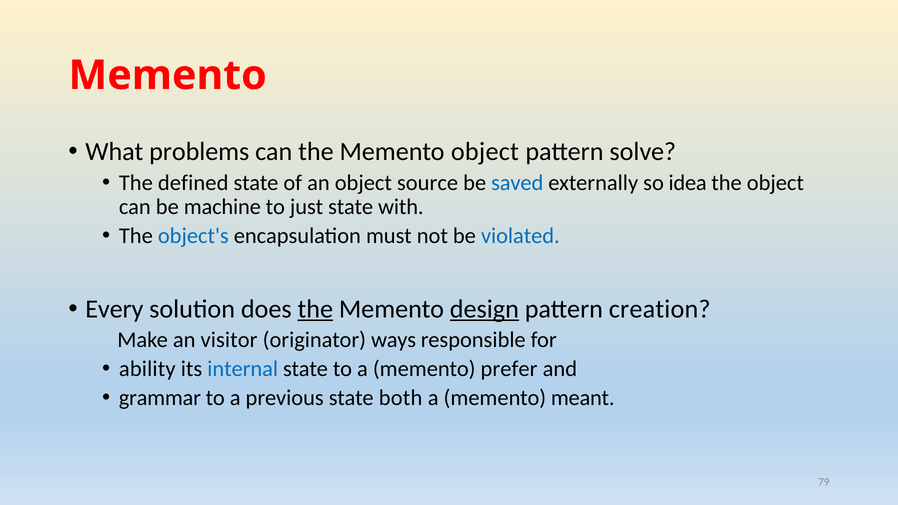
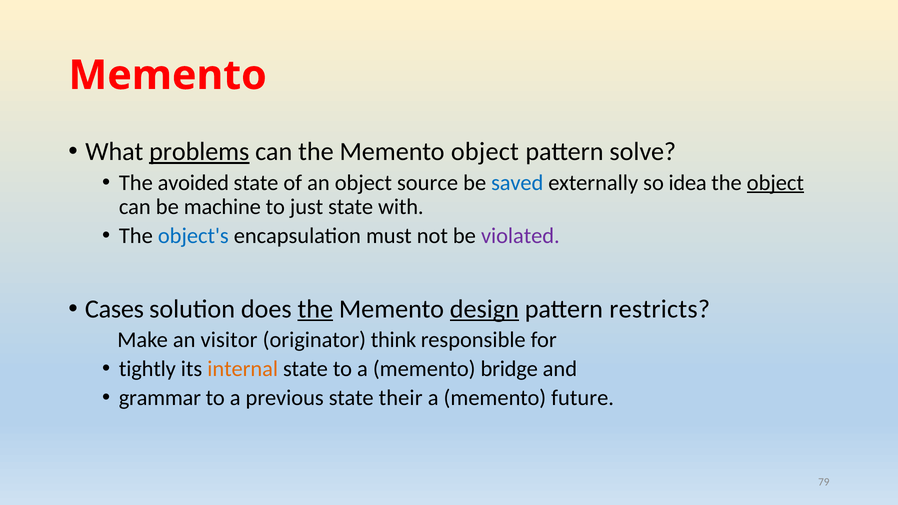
problems underline: none -> present (199, 152)
defined: defined -> avoided (193, 183)
object underline: none -> present (775, 183)
violated colour: blue -> purple (520, 236)
Every: Every -> Cases (114, 309)
creation: creation -> restricts (660, 309)
ways: ways -> think (394, 340)
ability: ability -> tightly (147, 369)
internal colour: blue -> orange (243, 369)
prefer: prefer -> bridge (509, 369)
both: both -> their (401, 398)
meant: meant -> future (583, 398)
